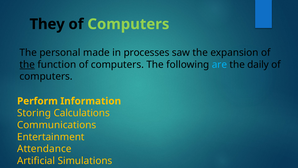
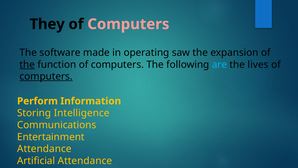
Computers colour: light green -> pink (128, 24)
personal: personal -> software (60, 52)
processes: processes -> operating (146, 52)
daily: daily -> lives (258, 64)
computers underline: none -> present (46, 76)
Calculations: Calculations -> Intelligence (82, 113)
Artificial Simulations: Simulations -> Attendance (85, 160)
